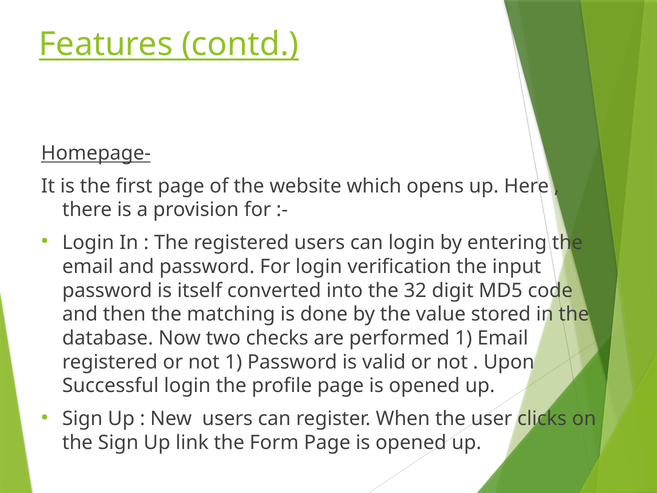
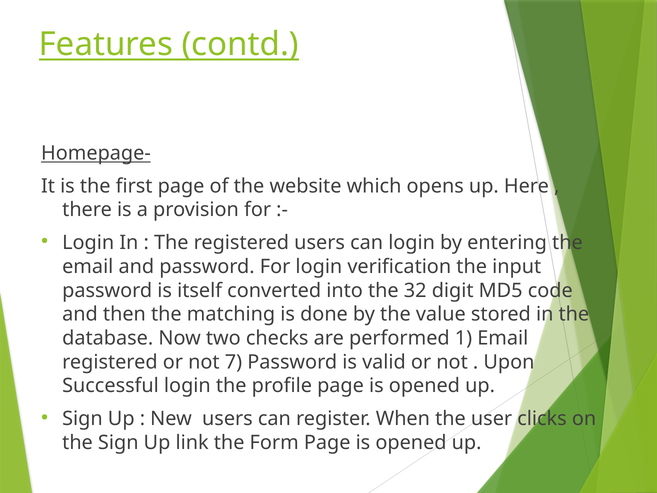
not 1: 1 -> 7 (233, 362)
